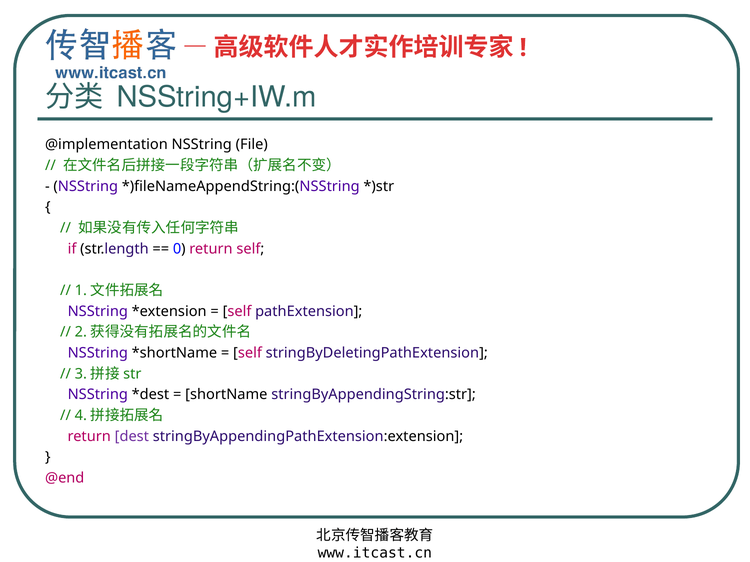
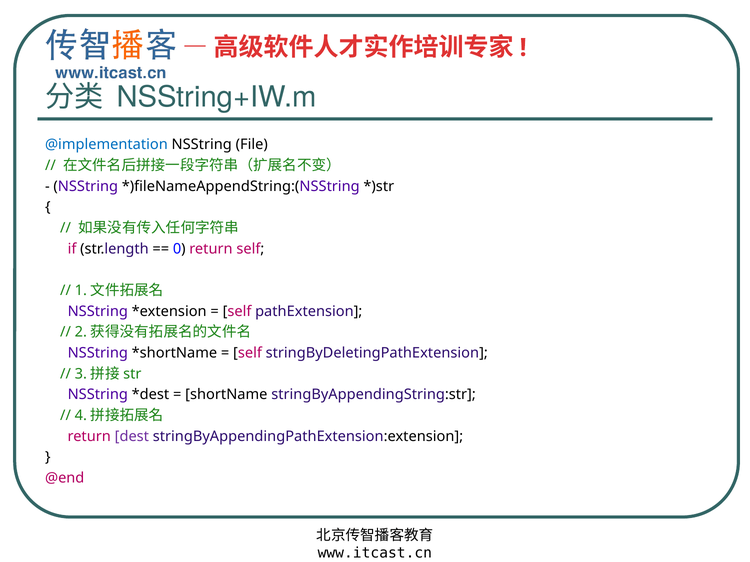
@implementation colour: black -> blue (106, 145)
